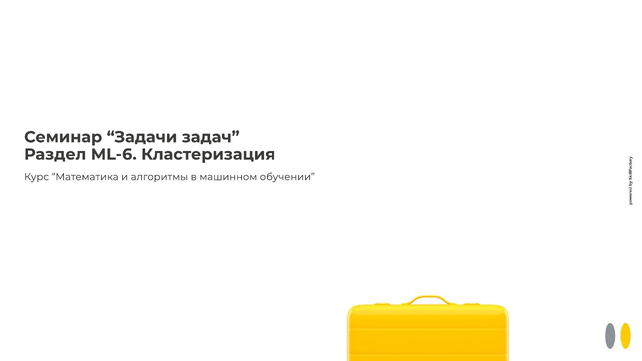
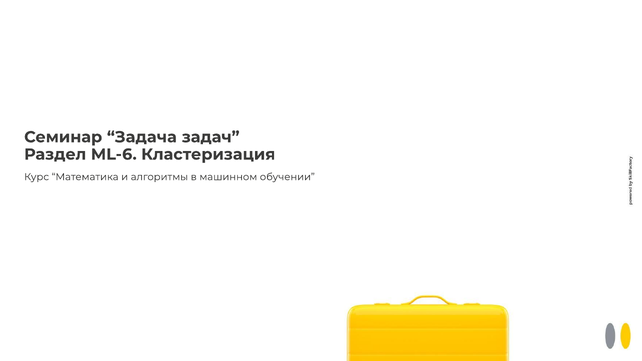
Задачи: Задачи -> Задача (142, 137)
